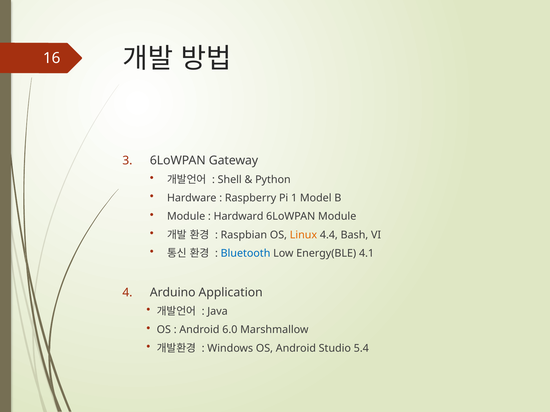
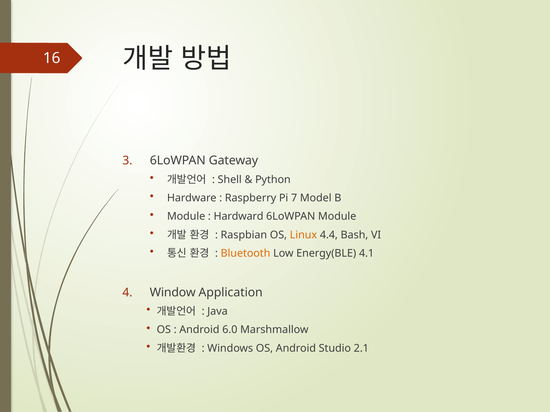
1: 1 -> 7 (294, 198)
Bluetooth colour: blue -> orange (246, 254)
Arduino: Arduino -> Window (173, 293)
5.4: 5.4 -> 2.1 (361, 349)
